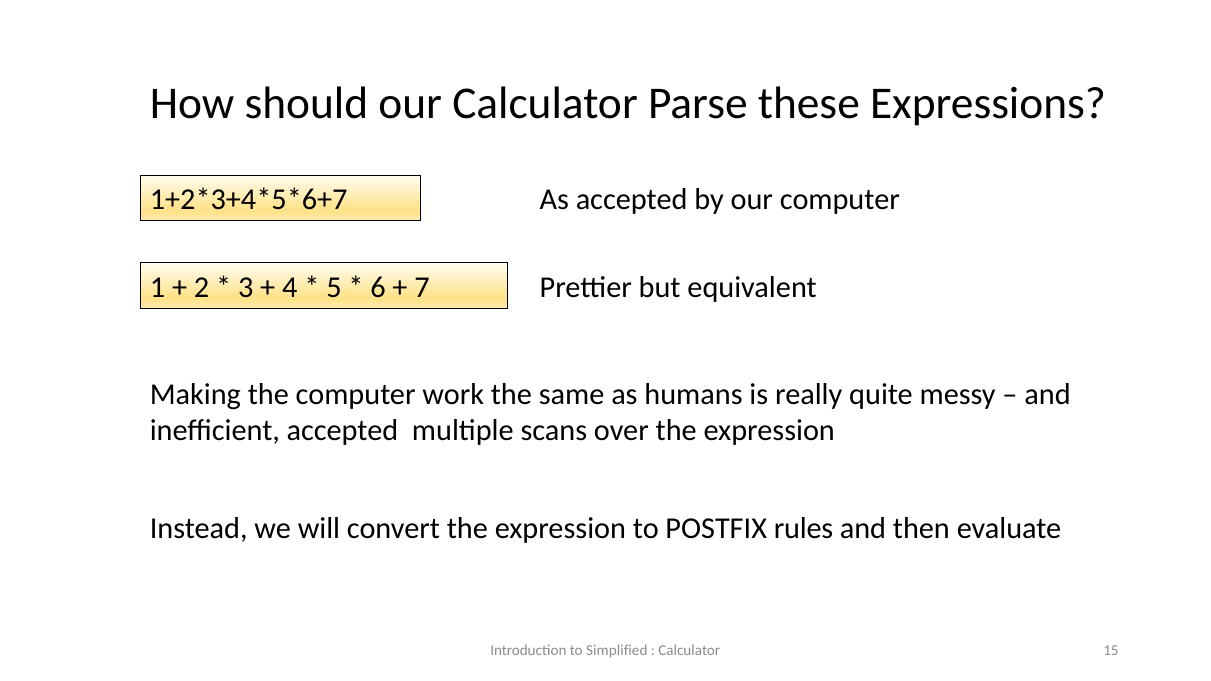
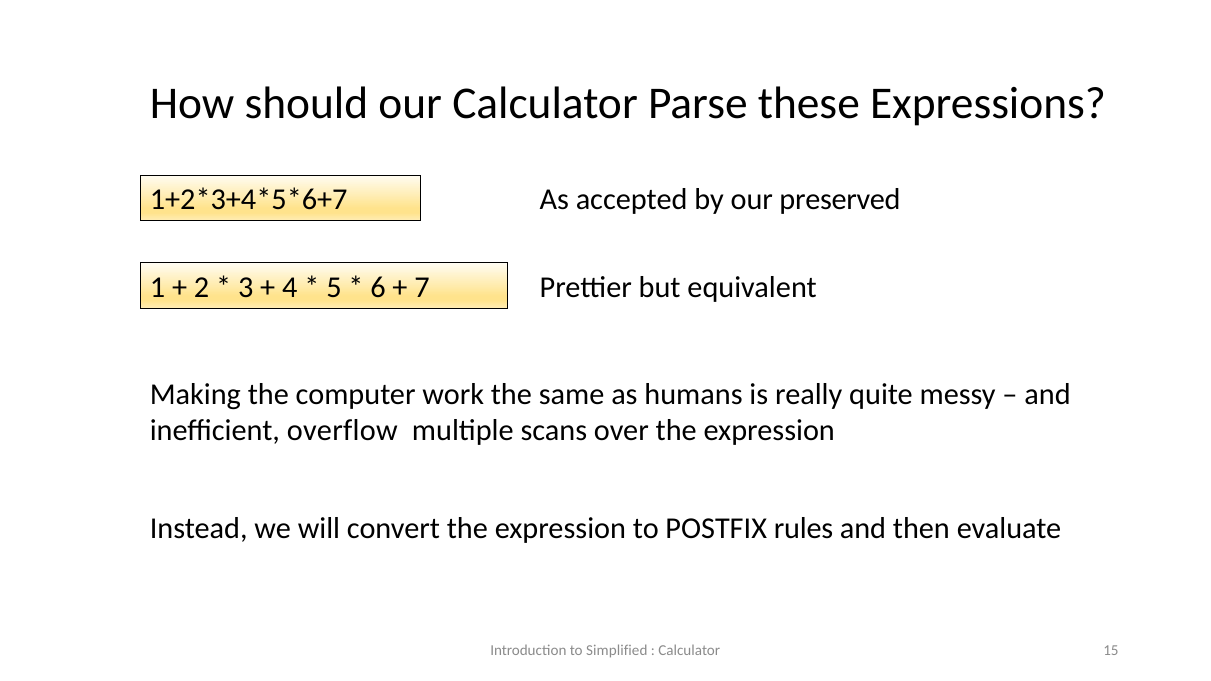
our computer: computer -> preserved (840, 200)
inefficient accepted: accepted -> overflow (342, 431)
